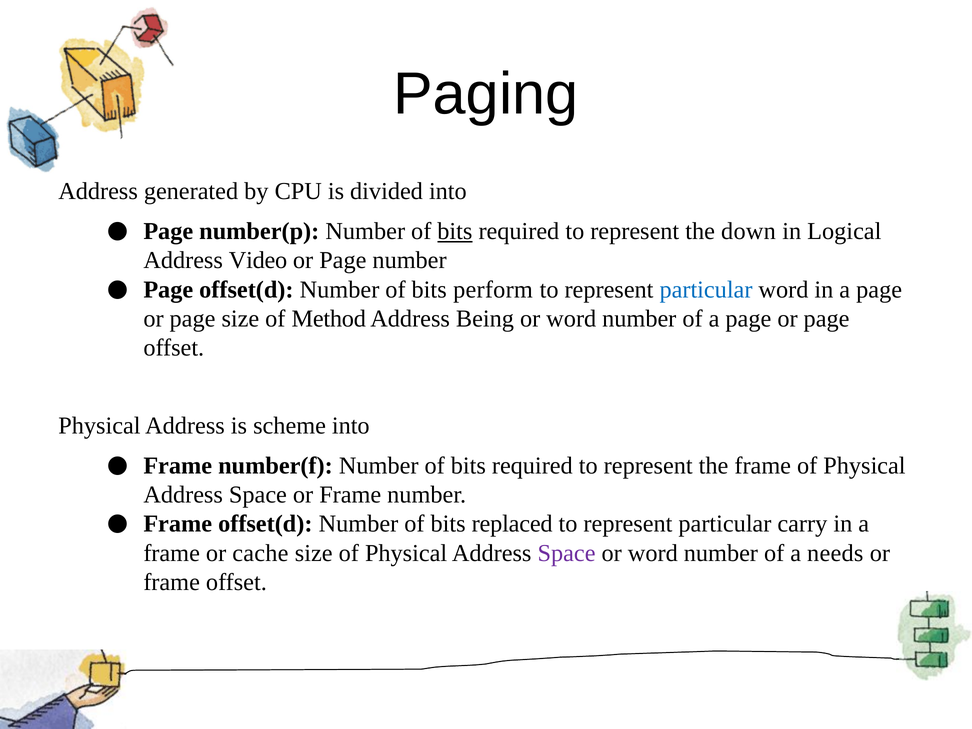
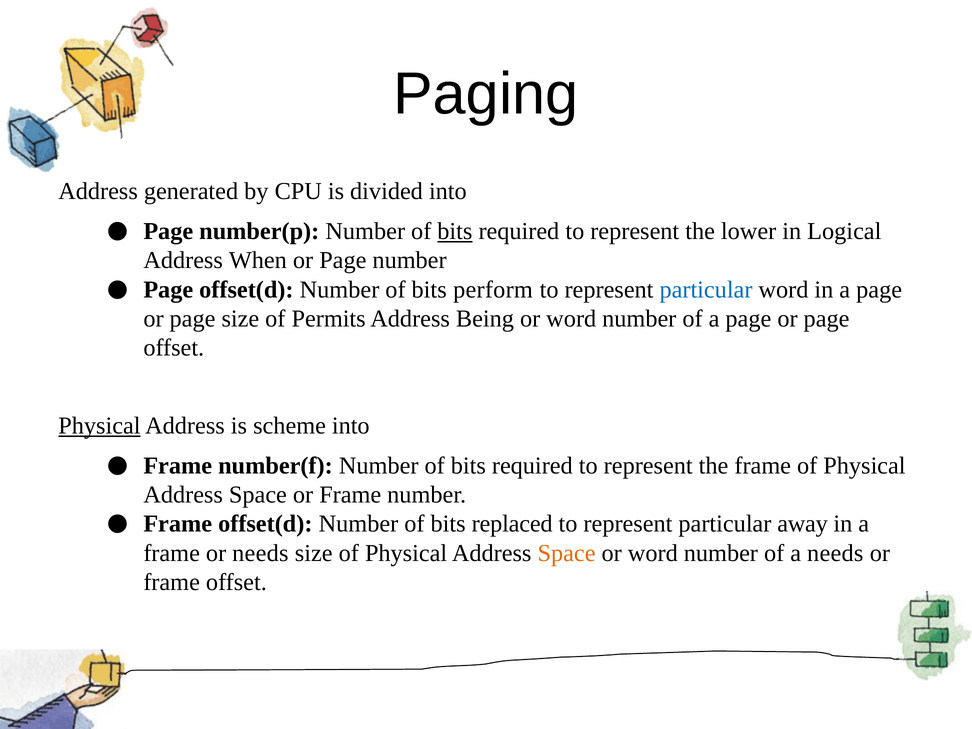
down: down -> lower (749, 231)
Video: Video -> When (258, 260)
Method: Method -> Permits (329, 319)
Physical underline: none -> present (99, 426)
carry: carry -> away (803, 524)
or cache: cache -> needs (260, 553)
Space colour: purple -> orange (567, 553)
